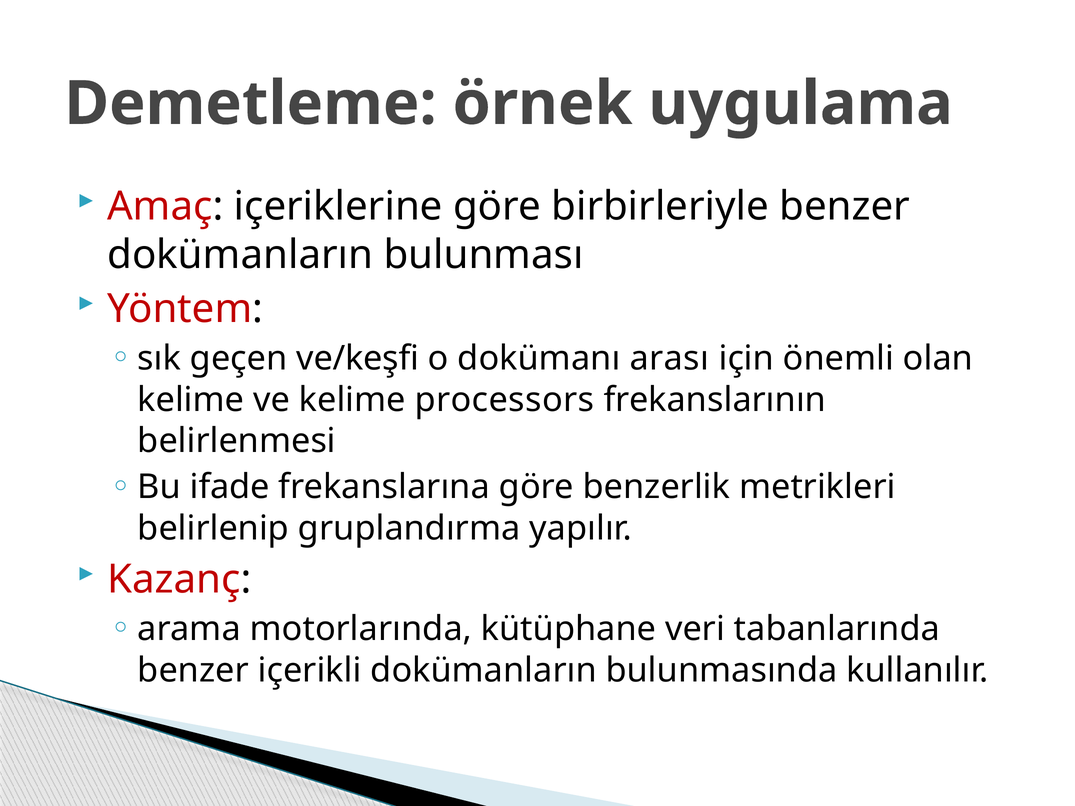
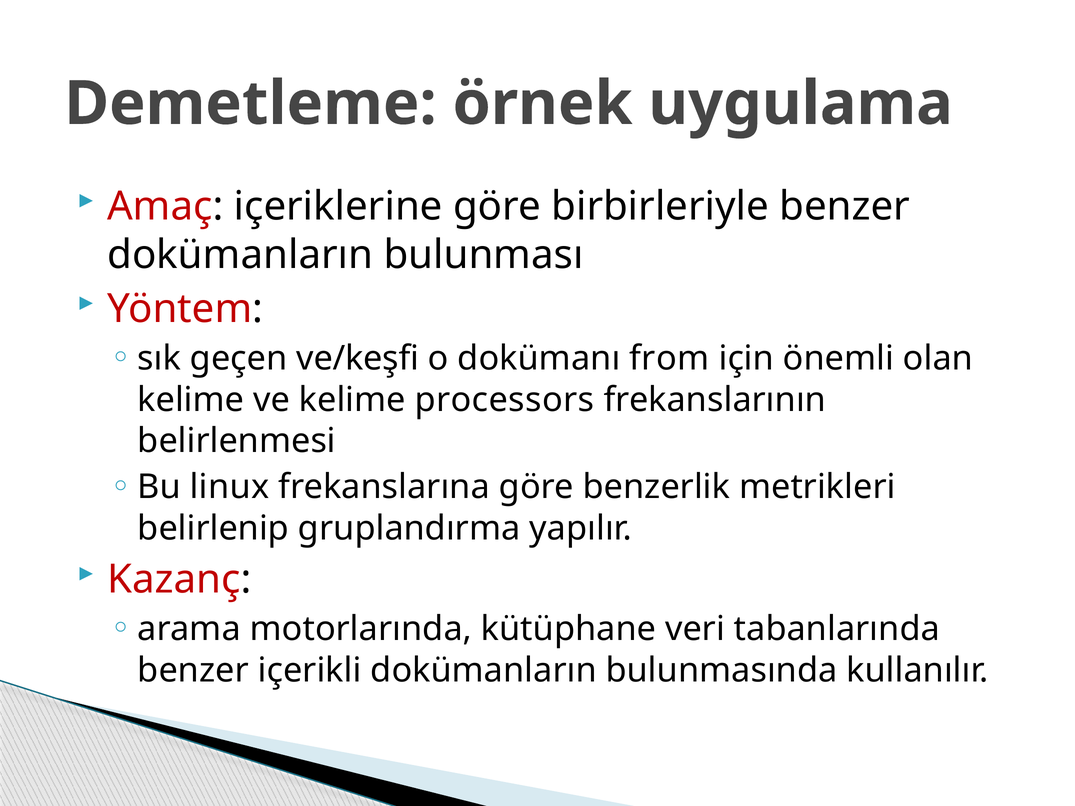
arası: arası -> from (669, 359)
ifade: ifade -> linux (230, 487)
